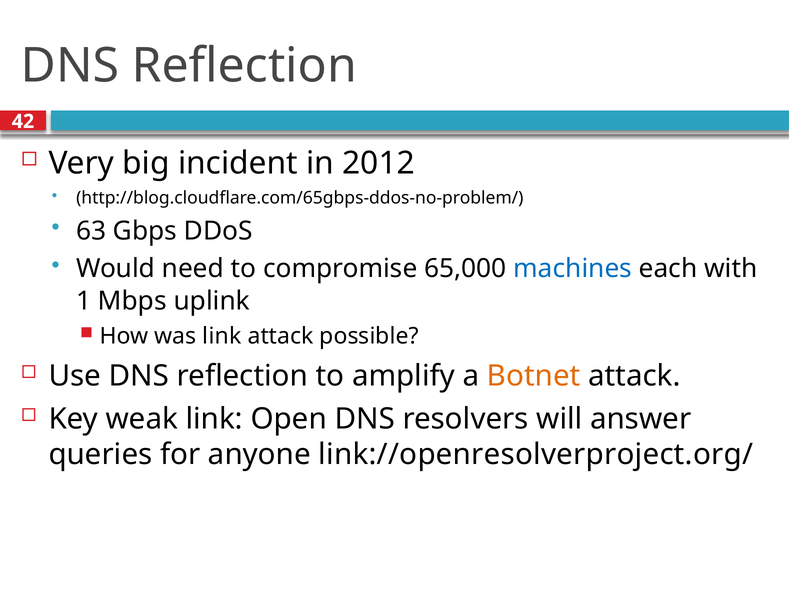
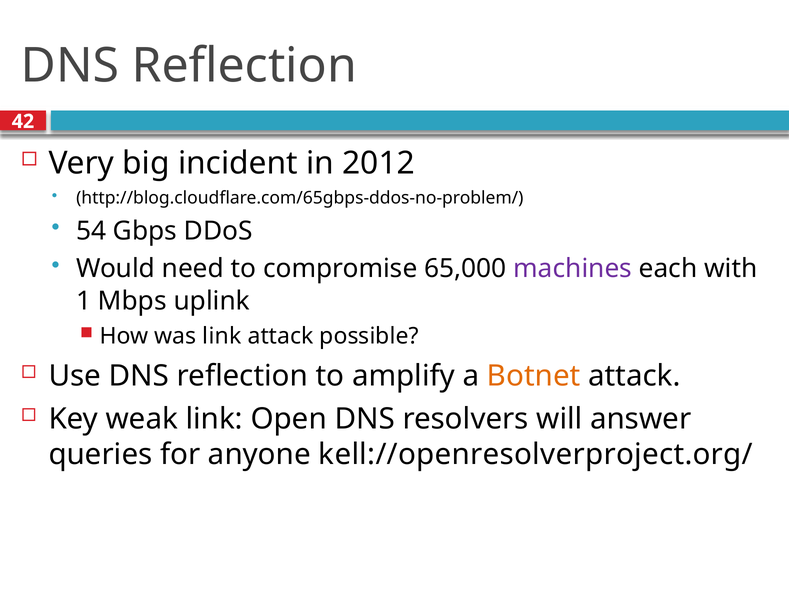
63: 63 -> 54 (91, 231)
machines colour: blue -> purple (573, 268)
link://openresolverproject.org/: link://openresolverproject.org/ -> kell://openresolverproject.org/ (536, 455)
